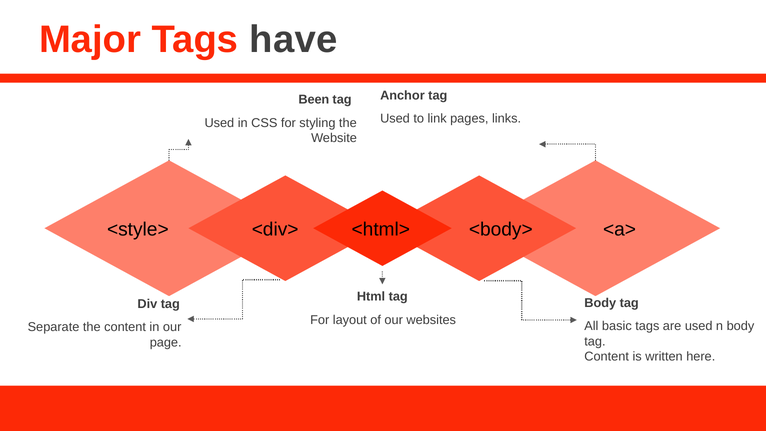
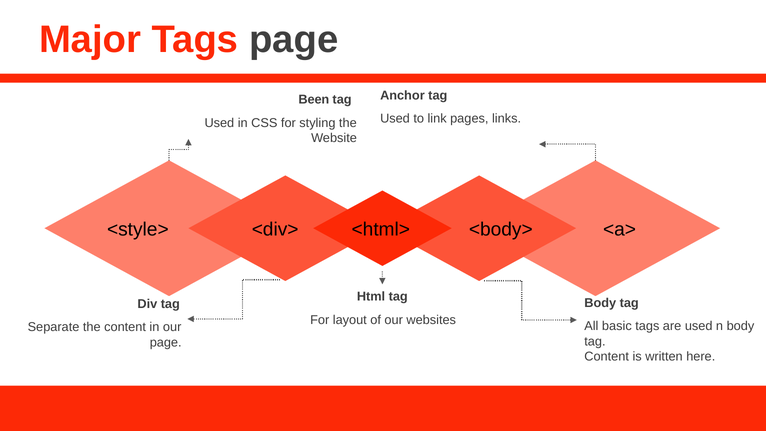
Tags have: have -> page (294, 40)
